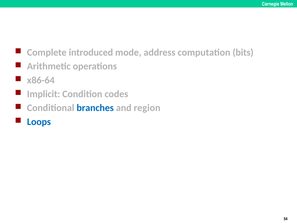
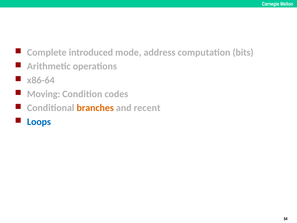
Implicit: Implicit -> Moving (44, 94)
branches colour: blue -> orange (95, 108)
region: region -> recent (147, 108)
